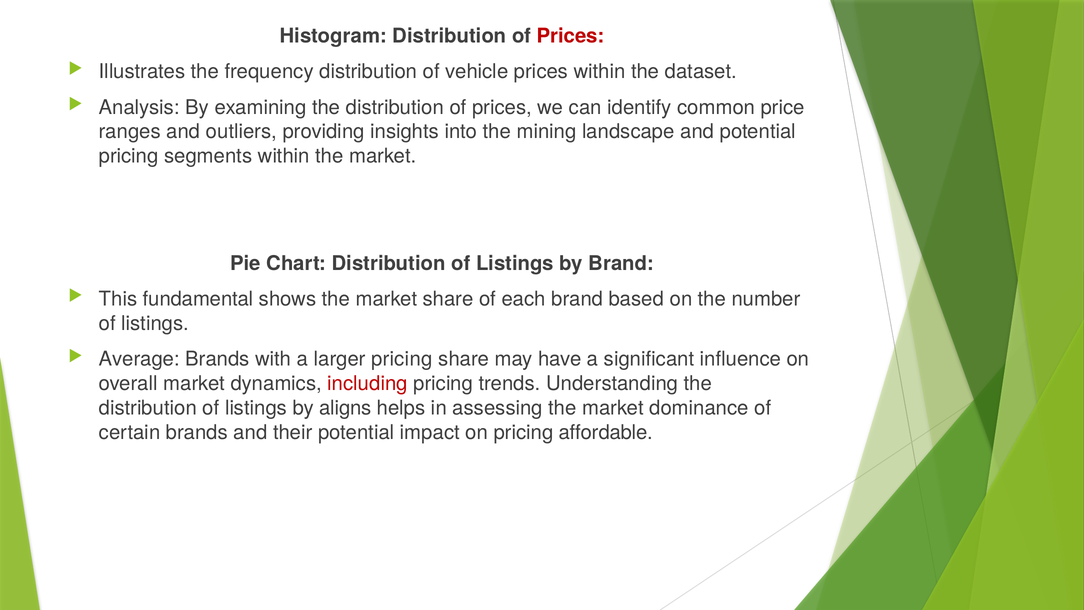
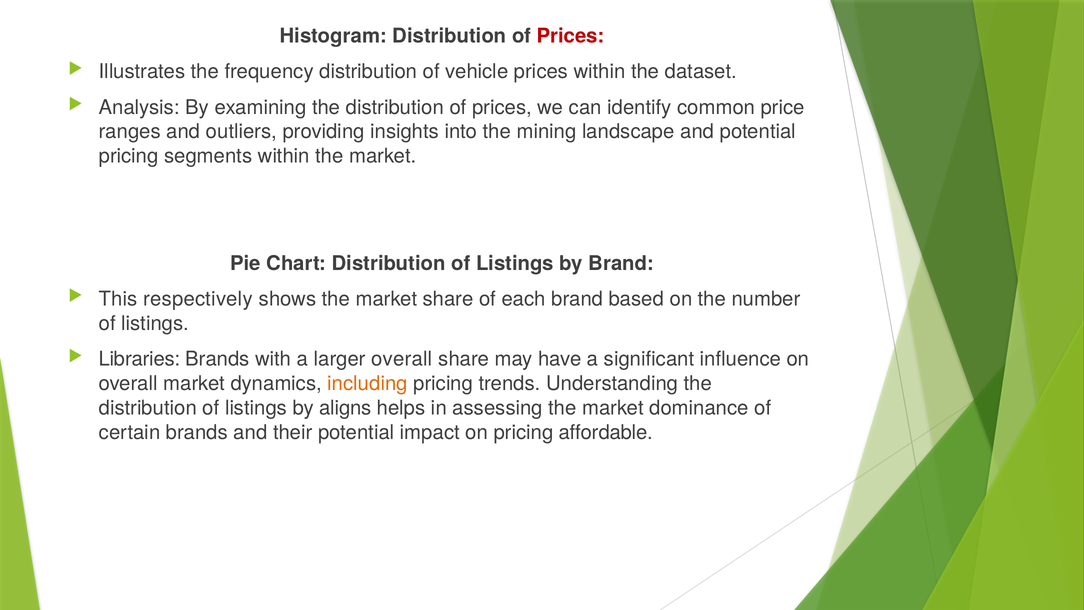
fundamental: fundamental -> respectively (198, 299)
Average: Average -> Libraries (139, 359)
larger pricing: pricing -> overall (402, 359)
including colour: red -> orange (368, 383)
